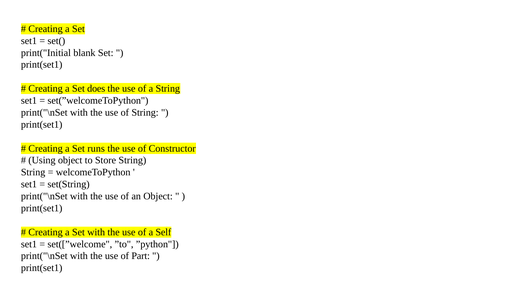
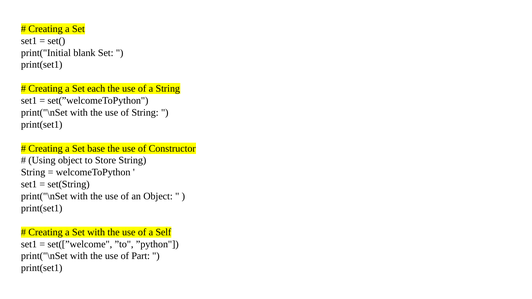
does: does -> each (96, 89)
runs: runs -> base (96, 149)
